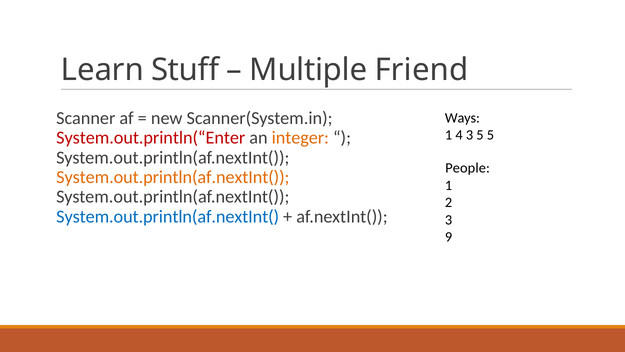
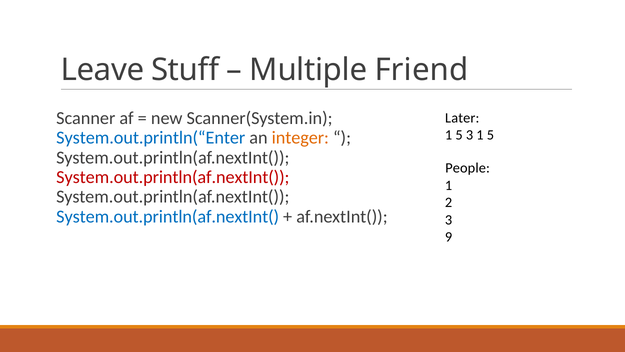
Learn: Learn -> Leave (102, 70)
Ways: Ways -> Later (462, 118)
4: 4 -> 5 (459, 135)
3 5: 5 -> 1 (480, 135)
System.out.println(“Enter colour: red -> blue (151, 138)
System.out.println(af.nextInt( colour: orange -> red (173, 177)
